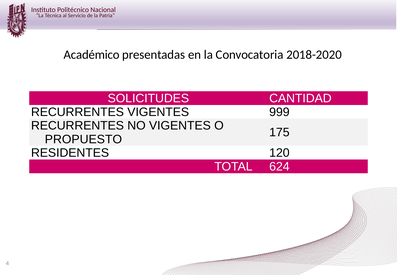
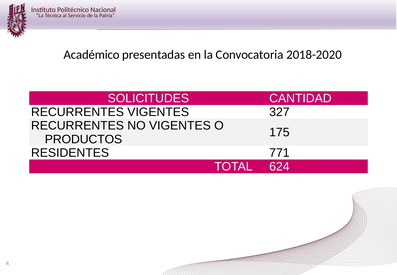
999: 999 -> 327 (279, 112)
PROPUESTO: PROPUESTO -> PRODUCTOS (83, 139)
120: 120 -> 771 (279, 153)
